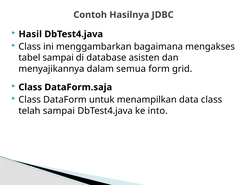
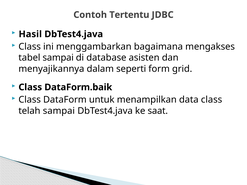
Hasilnya: Hasilnya -> Tertentu (129, 15)
semua: semua -> seperti (131, 69)
DataForm.saja: DataForm.saja -> DataForm.baik (78, 87)
into: into -> saat (158, 111)
